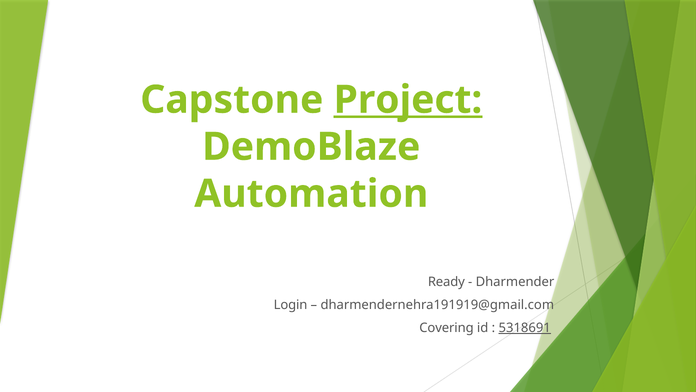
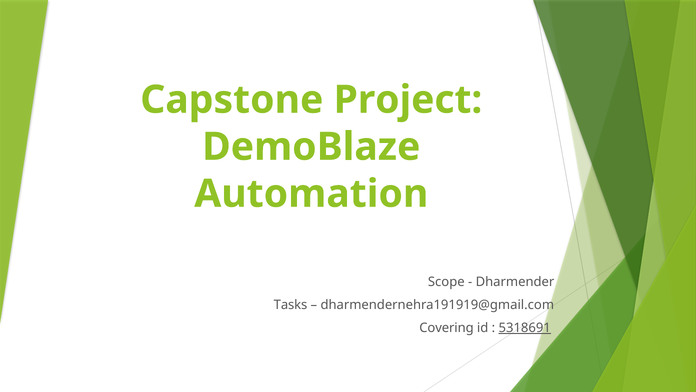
Project underline: present -> none (408, 100)
Ready: Ready -> Scope (446, 282)
Login: Login -> Tasks (291, 304)
